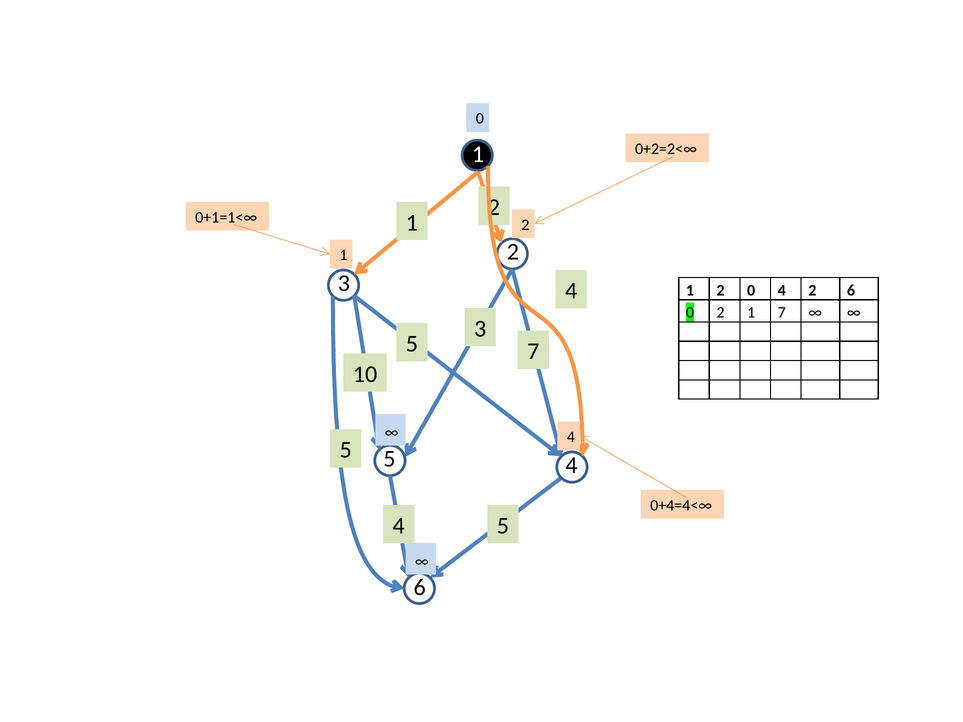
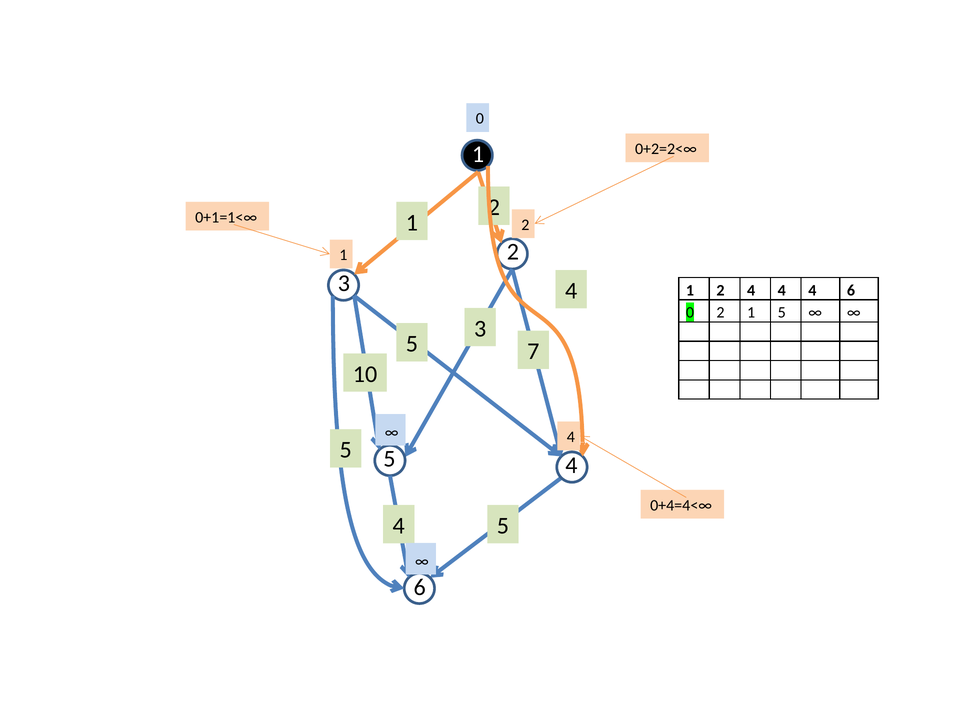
0: 0 -> 4 (751, 291)
2: 2 -> 4 (812, 291)
1 7: 7 -> 5 (782, 313)
